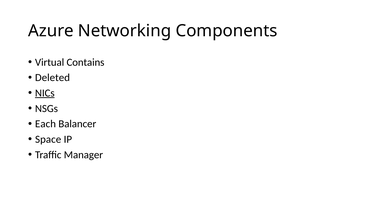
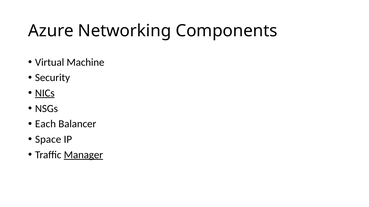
Contains: Contains -> Machine (85, 62)
Deleted: Deleted -> Security (53, 78)
Manager underline: none -> present (83, 155)
